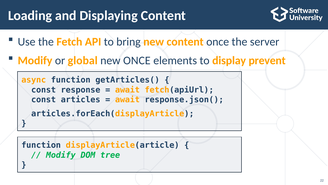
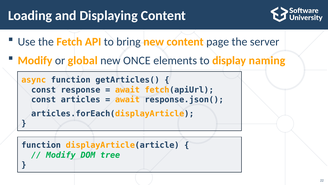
content once: once -> page (218, 42)
prevent: prevent -> naming (267, 60)
